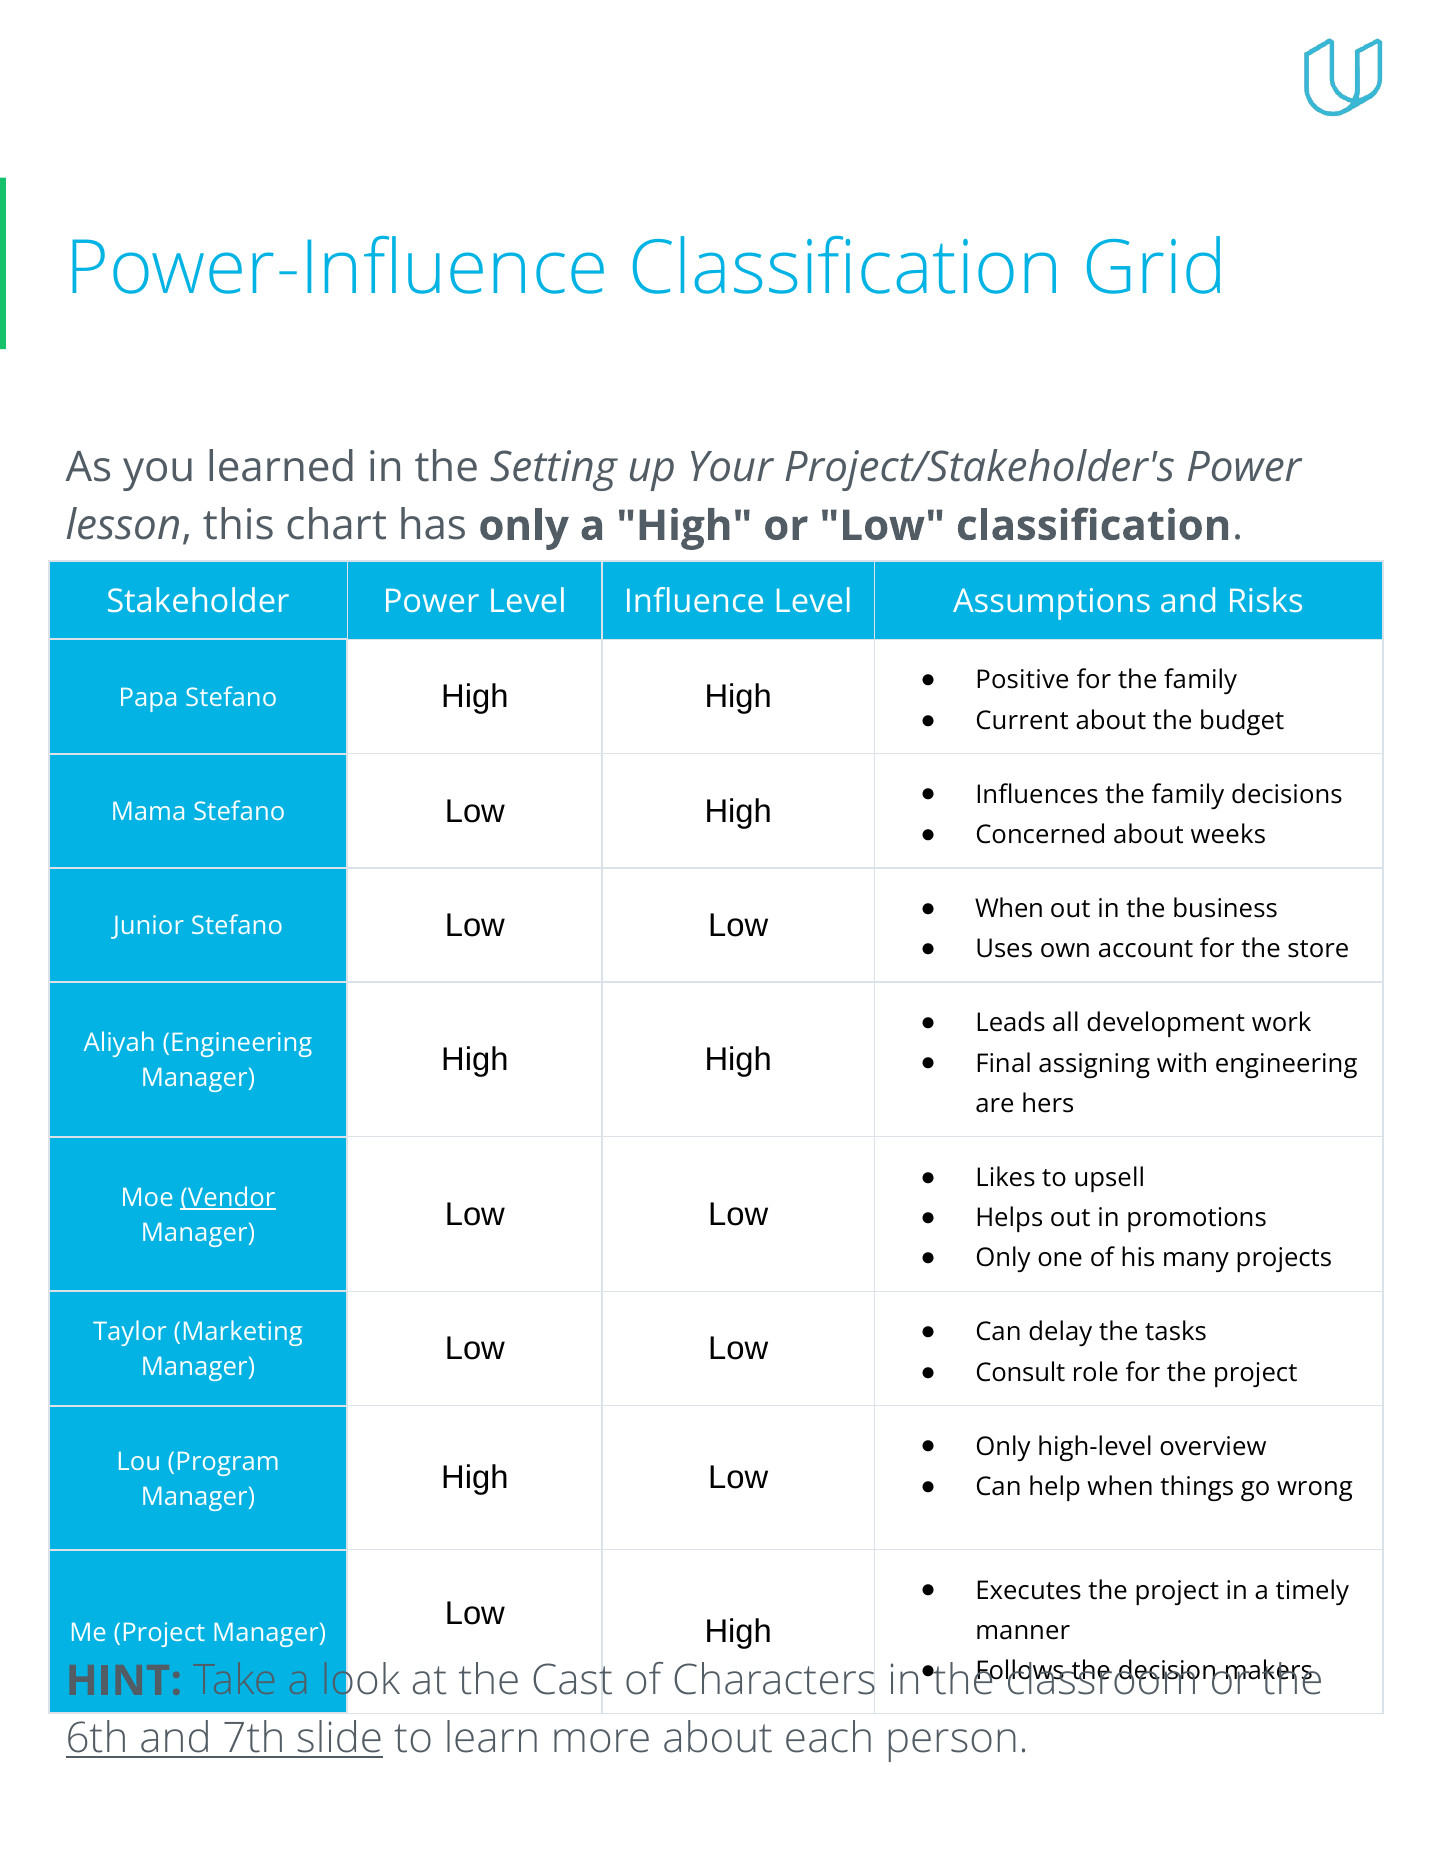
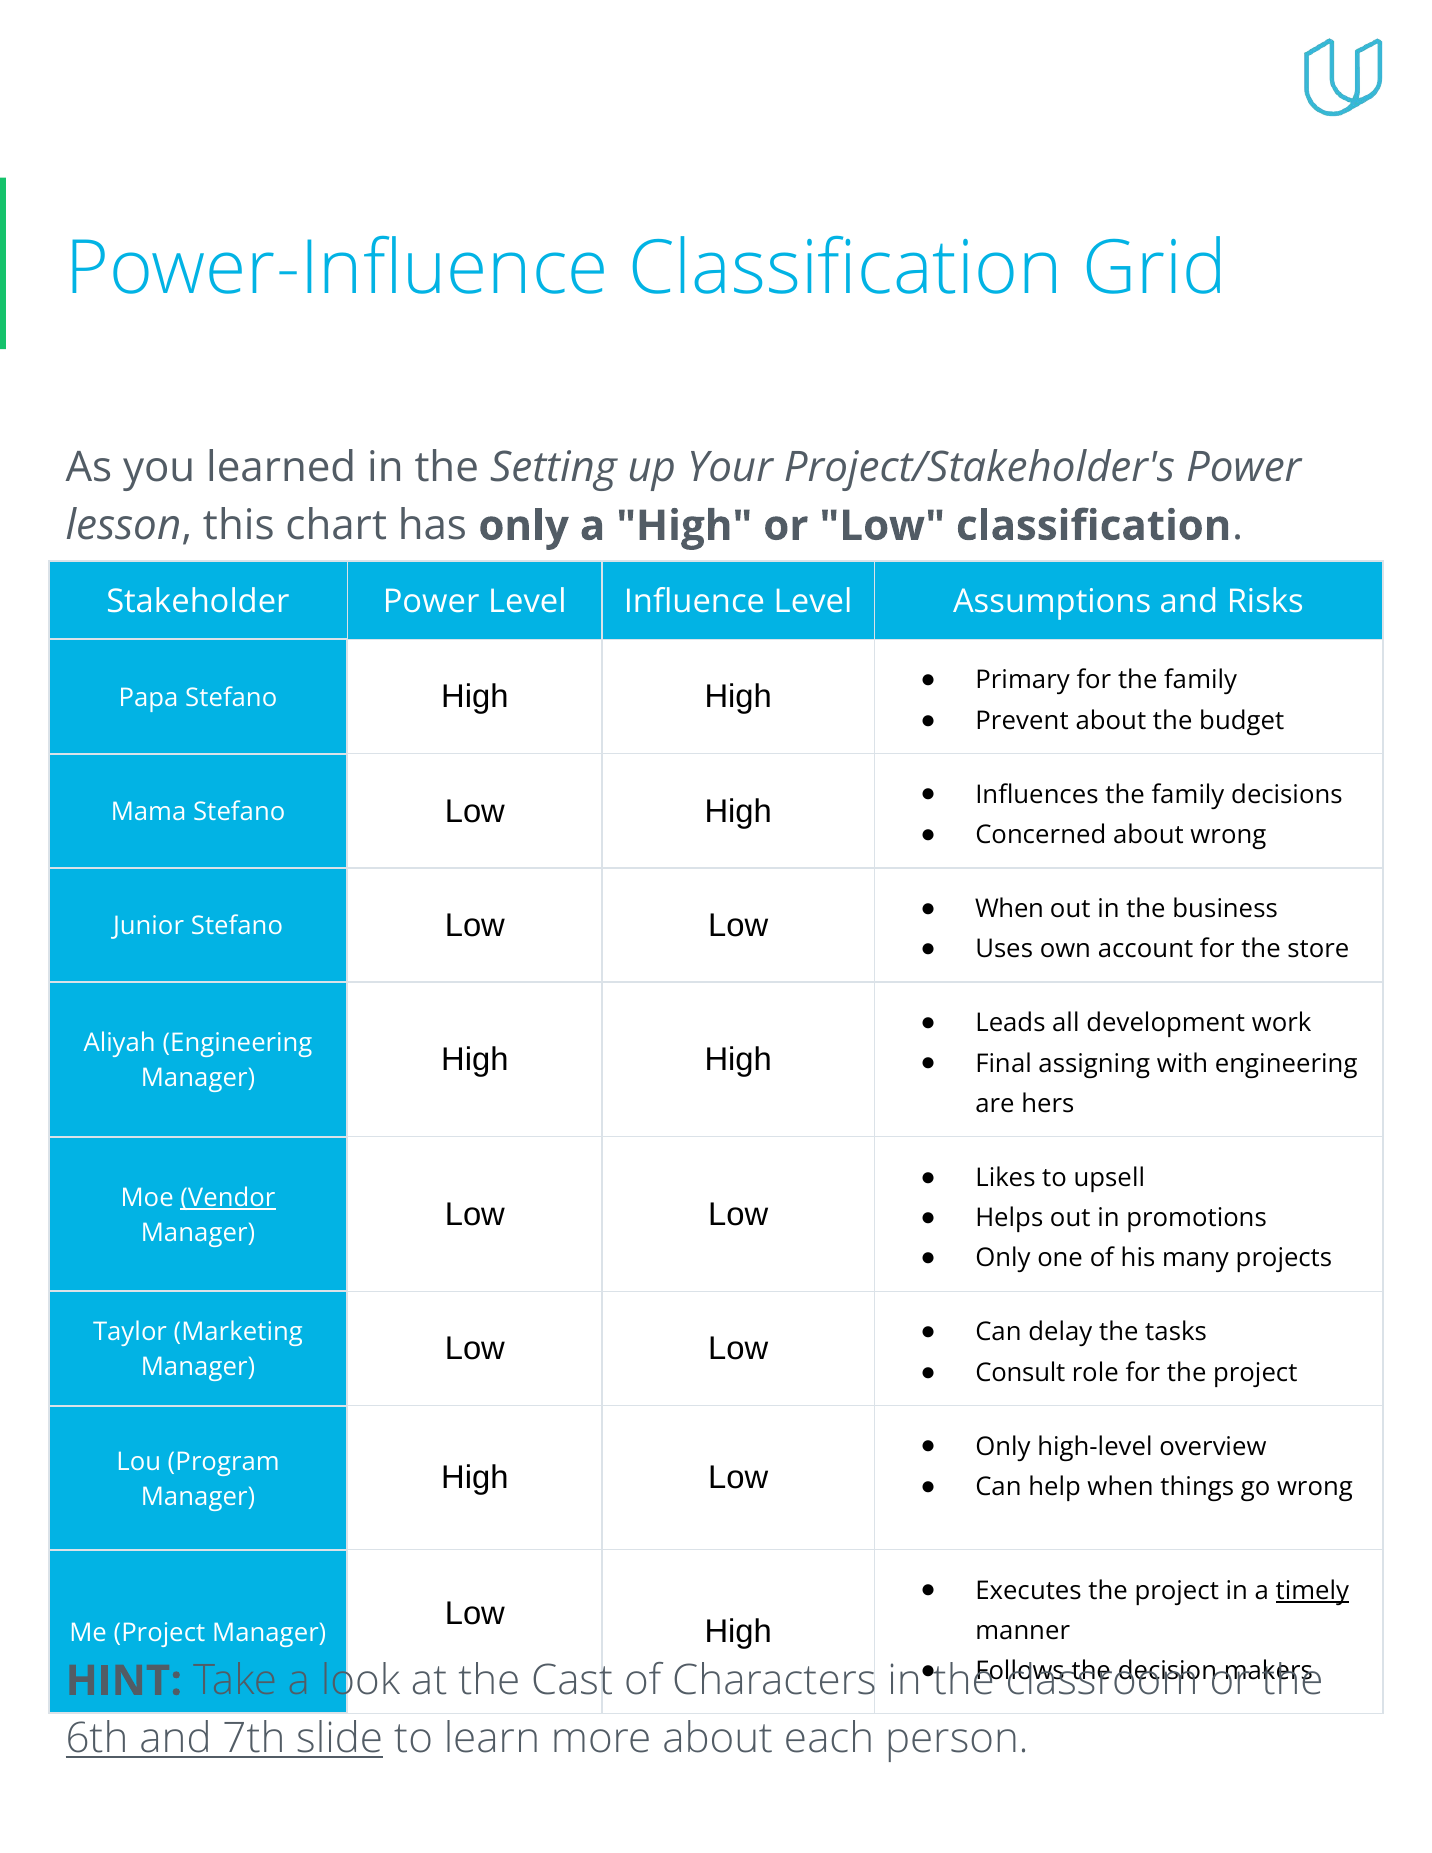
Positive: Positive -> Primary (1023, 680)
Current: Current -> Prevent (1022, 721)
about weeks: weeks -> wrong (1228, 835)
timely underline: none -> present (1312, 1591)
